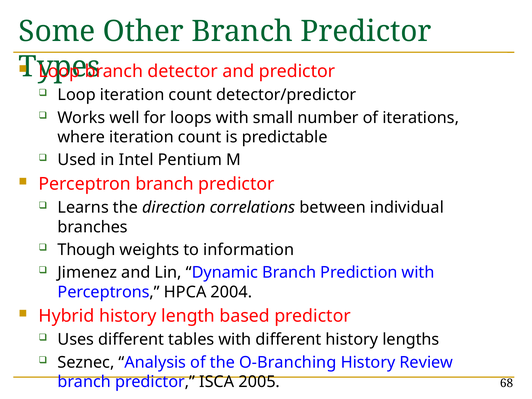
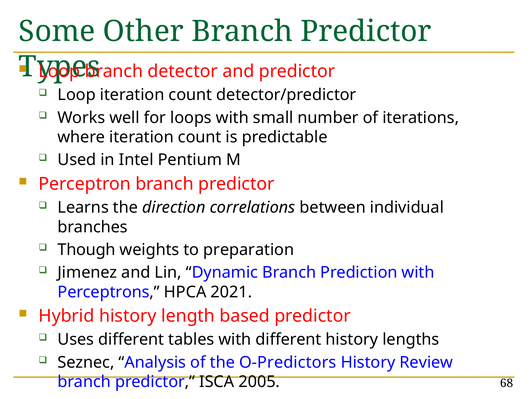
information: information -> preparation (249, 250)
2004: 2004 -> 2021 (231, 292)
O-Branching: O-Branching -> O-Predictors (288, 362)
